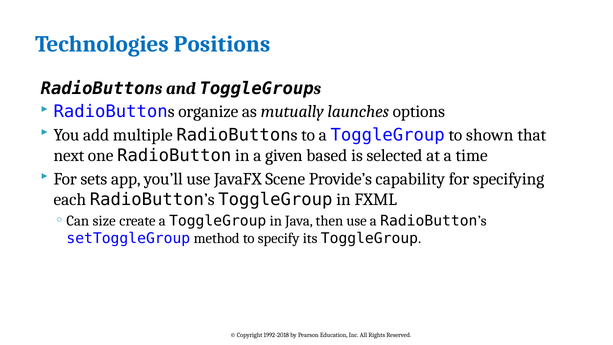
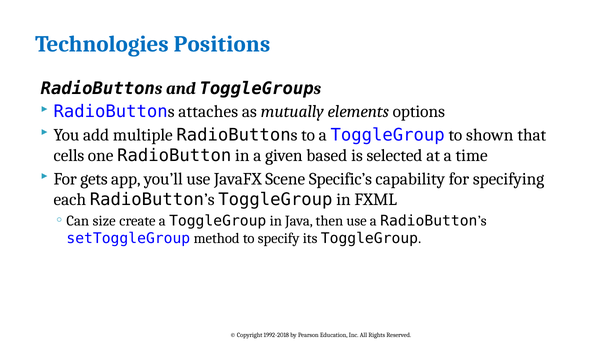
organize: organize -> attaches (208, 112)
launches: launches -> elements (358, 112)
next: next -> cells (69, 156)
sets: sets -> gets (94, 179)
Provide’s: Provide’s -> Specific’s (340, 179)
